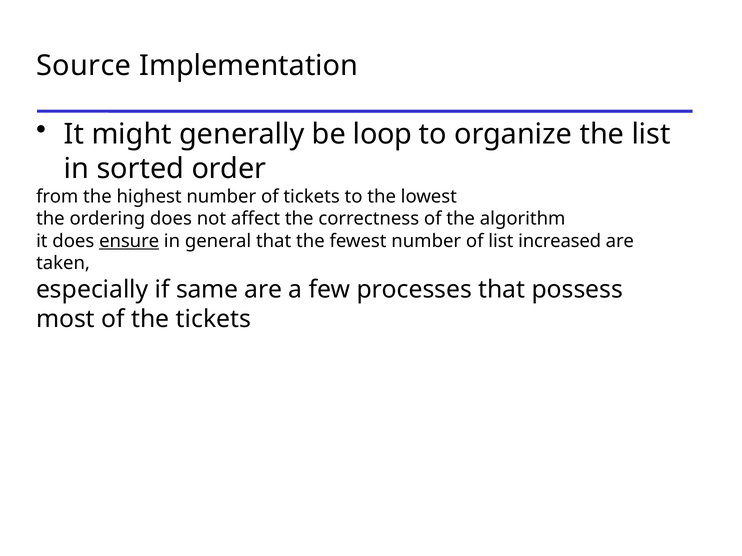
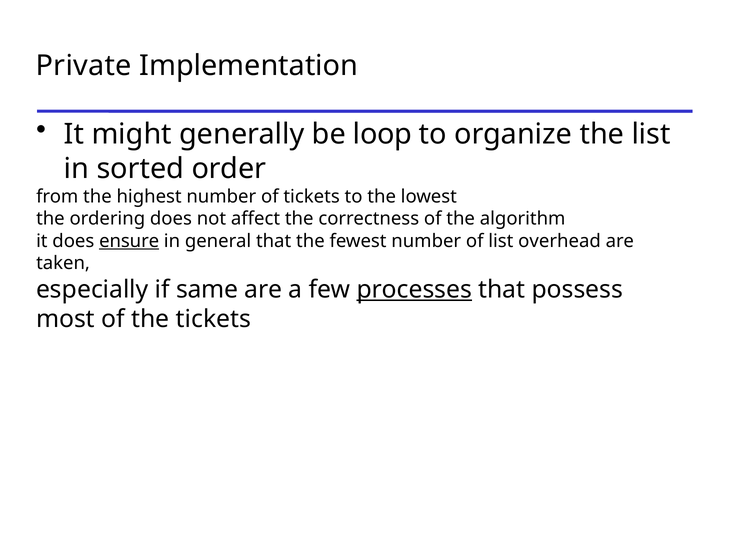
Source: Source -> Private (84, 66)
increased: increased -> overhead (560, 241)
processes underline: none -> present (414, 290)
